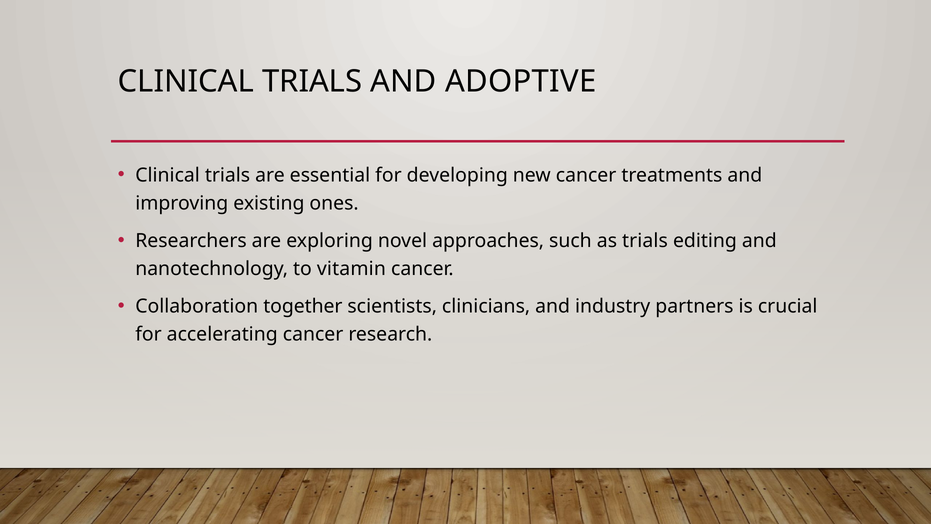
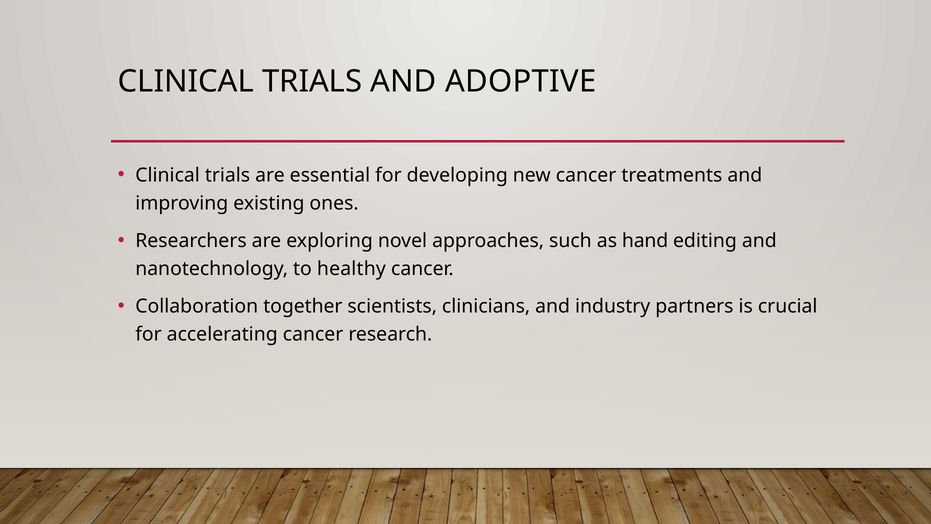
as trials: trials -> hand (645, 241)
vitamin: vitamin -> healthy (351, 269)
